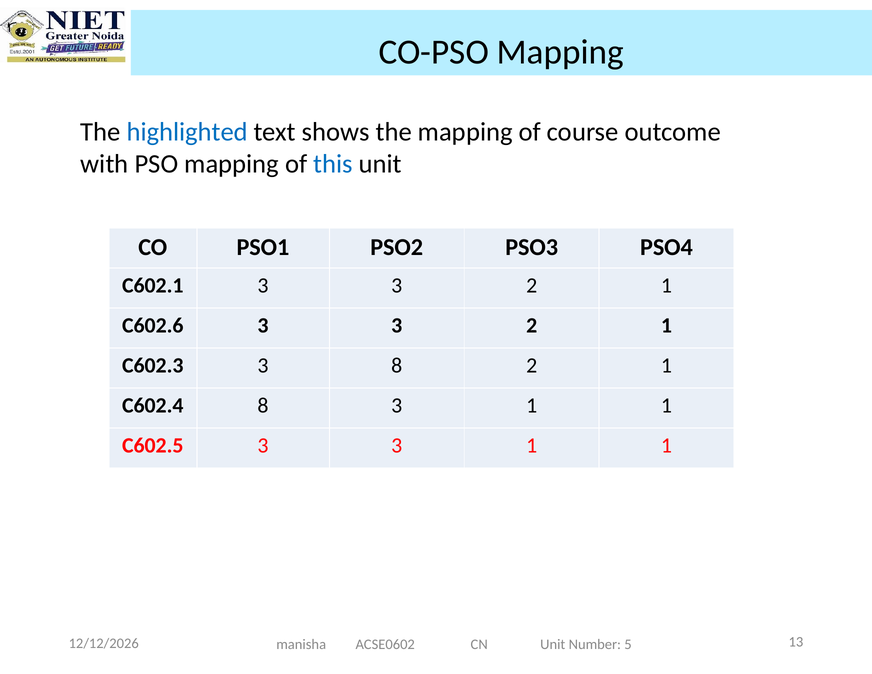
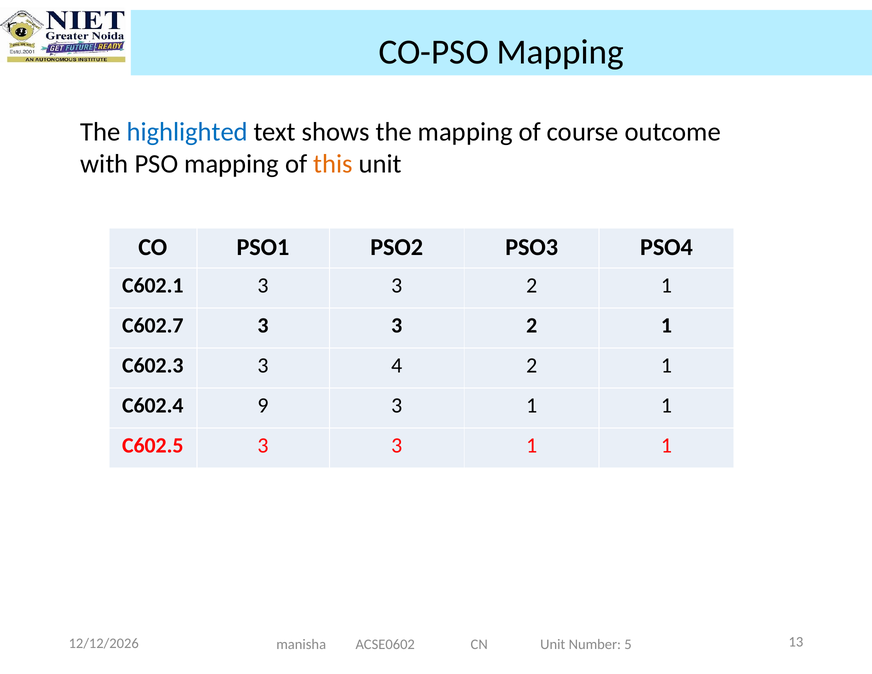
this colour: blue -> orange (333, 164)
C602.6: C602.6 -> C602.7 (153, 325)
3 8: 8 -> 4 (397, 365)
C602.4 8: 8 -> 9 (263, 405)
